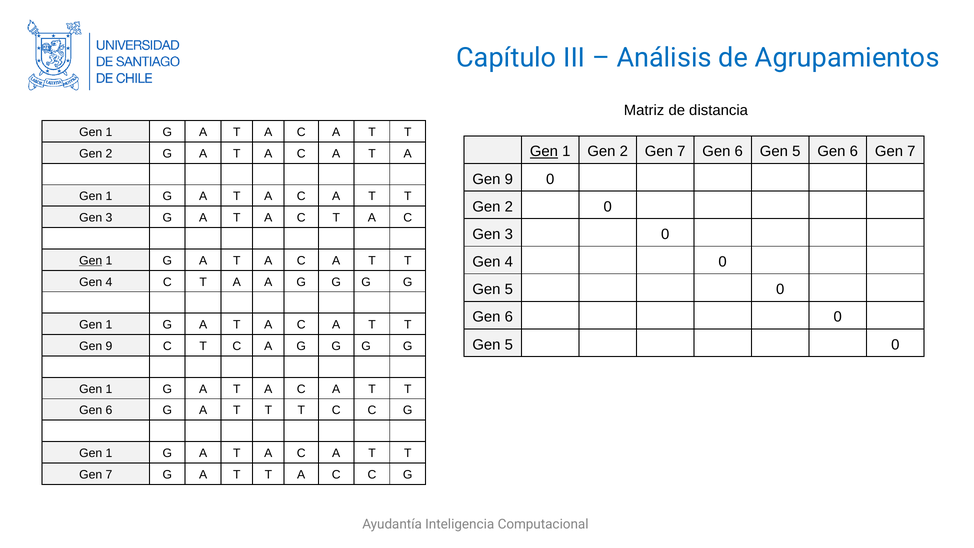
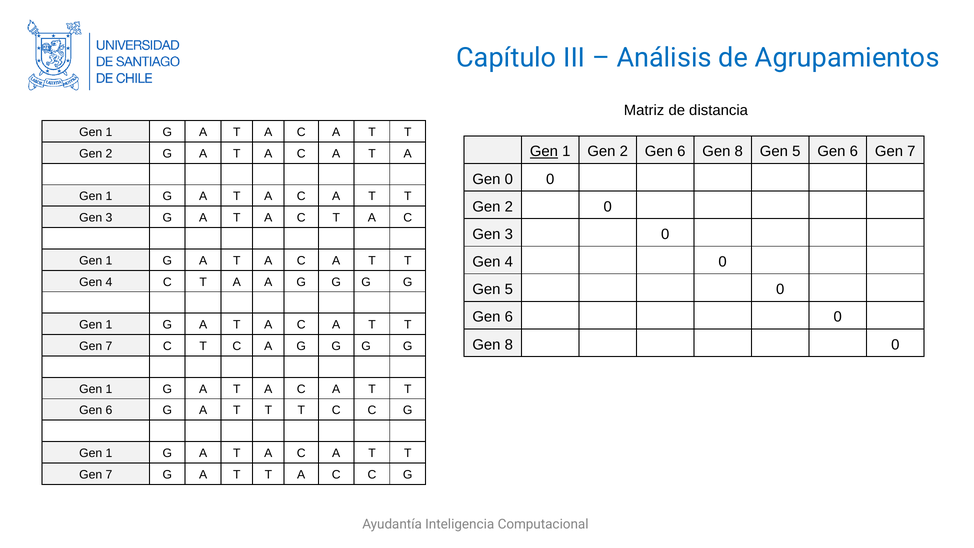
2 Gen 7: 7 -> 6 (681, 152)
6: 6 -> 8 (739, 152)
9: 9 -> 0 (509, 179)
Gen underline: present -> none (91, 261)
5: 5 -> 8 (509, 345)
9: 9 -> 7 (109, 346)
